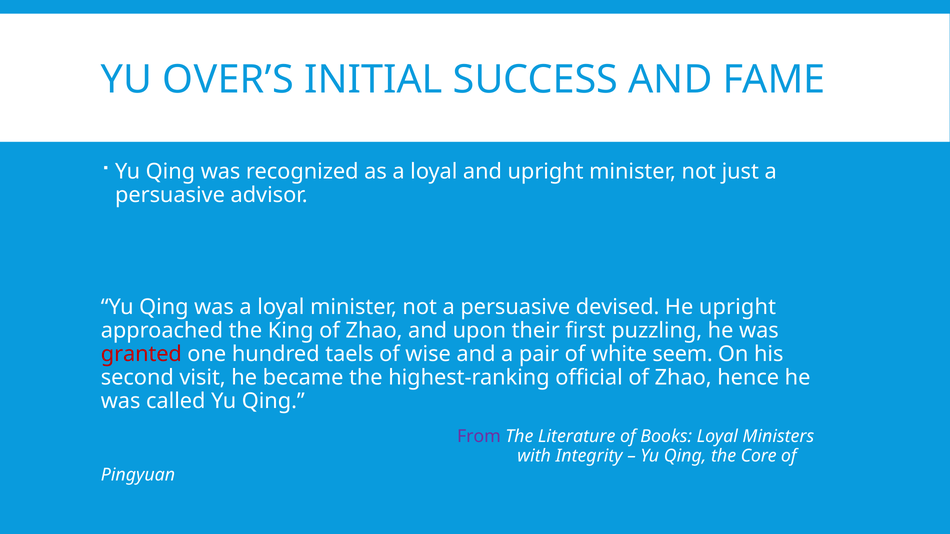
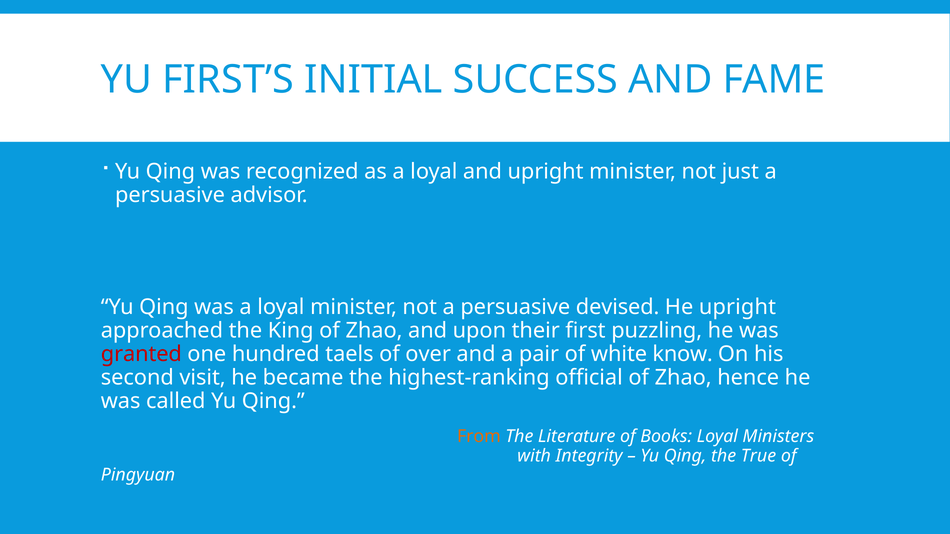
OVER’S: OVER’S -> FIRST’S (228, 80)
wise: wise -> over (428, 354)
seem: seem -> know (683, 354)
From colour: purple -> orange (479, 437)
Core: Core -> True (758, 456)
